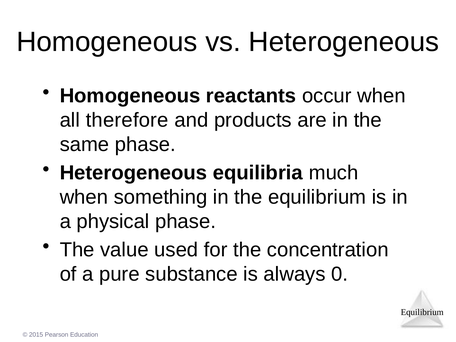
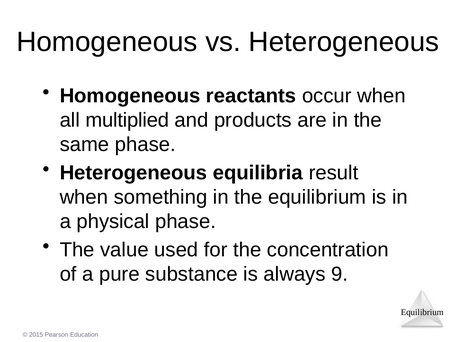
therefore: therefore -> multiplied (127, 120)
much: much -> result (334, 173)
0: 0 -> 9 (340, 274)
